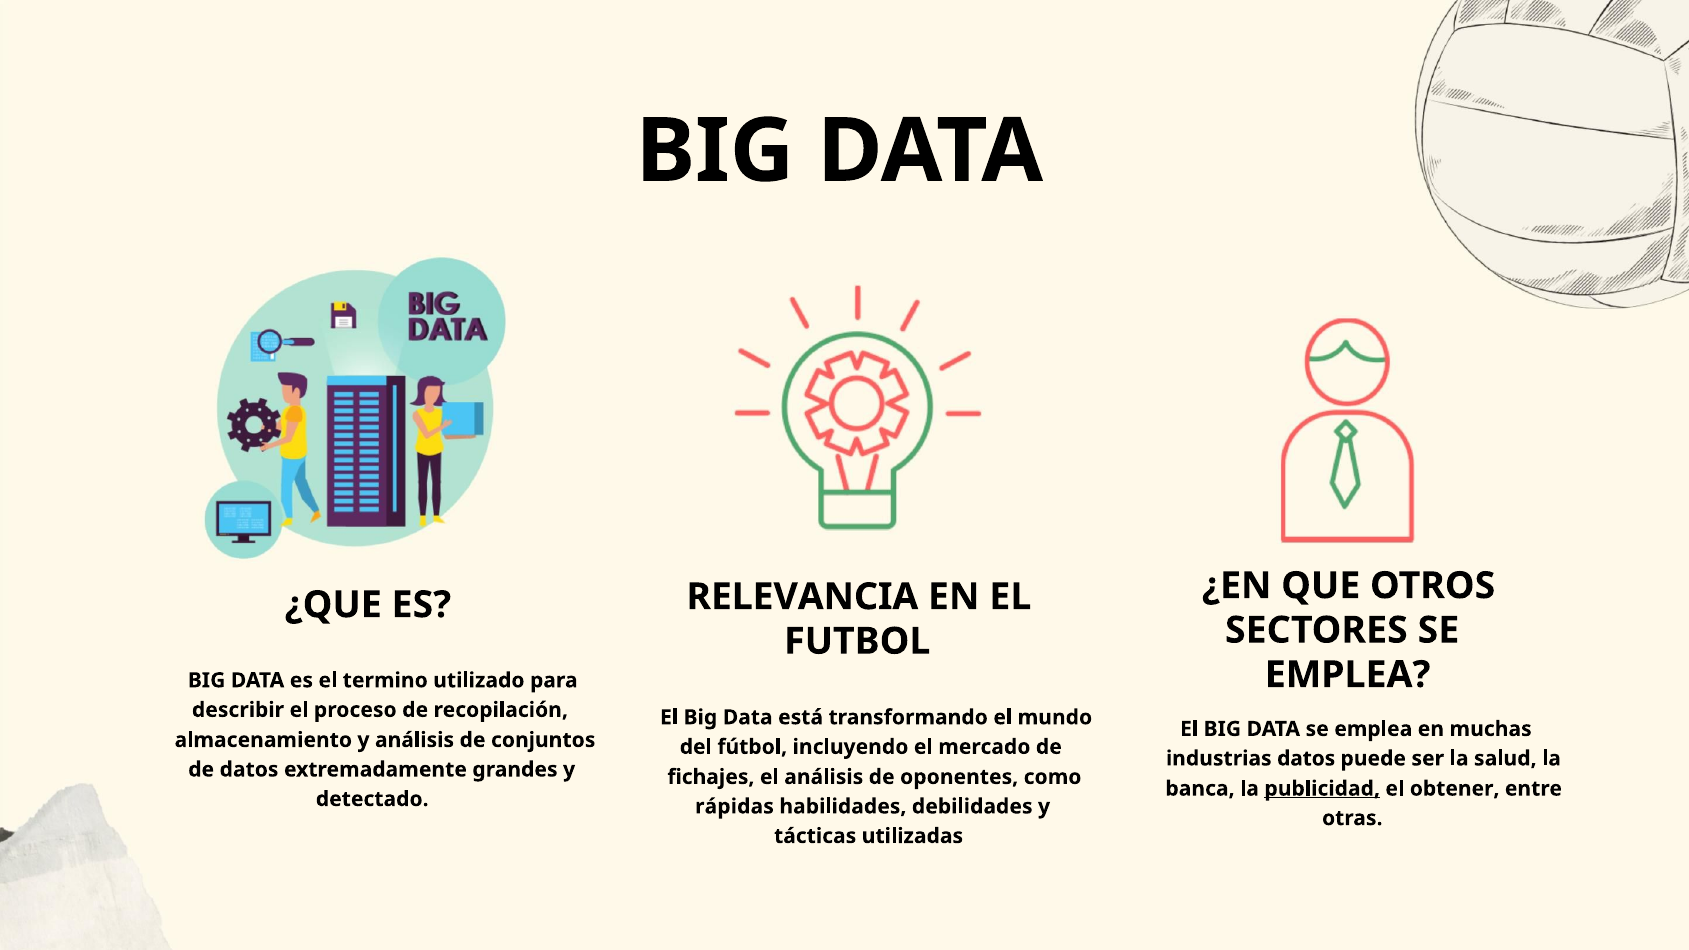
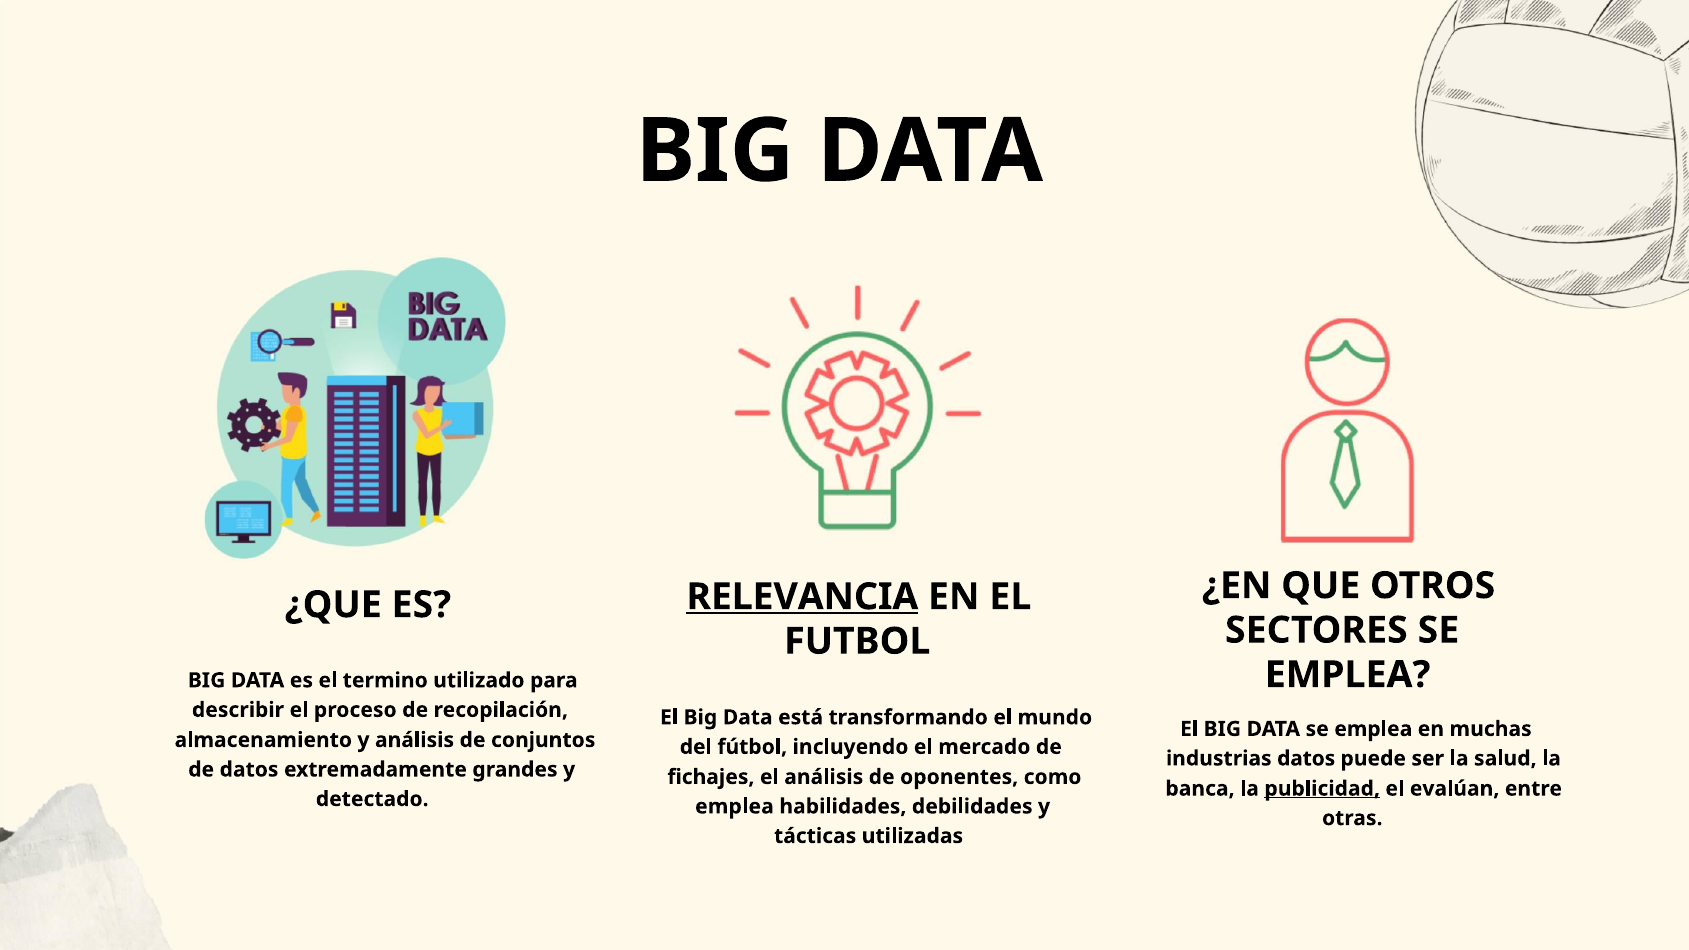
RELEVANCIA underline: none -> present (802, 597)
obtener: obtener -> evalúan (1455, 789)
rápidas: rápidas -> emplea (734, 807)
